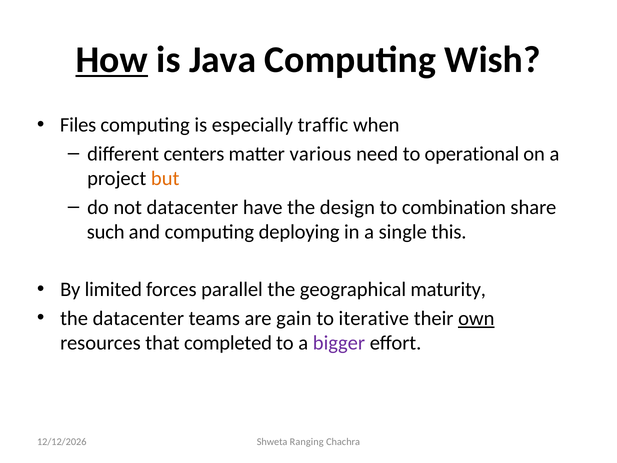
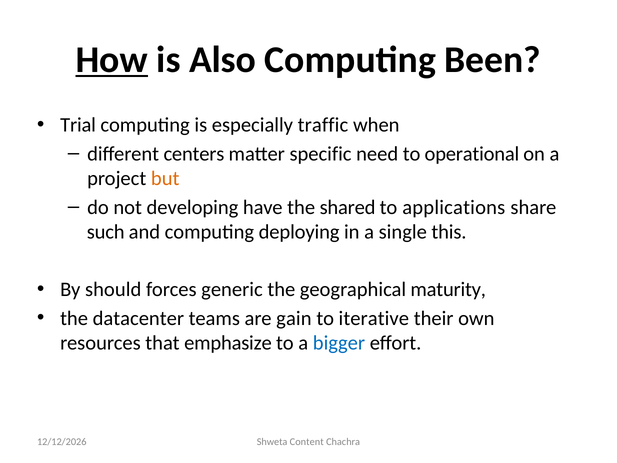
Java: Java -> Also (223, 60)
Wish: Wish -> Been (493, 60)
Files: Files -> Trial (78, 125)
various: various -> specific (321, 154)
not datacenter: datacenter -> developing (192, 207)
design: design -> shared (348, 207)
combination: combination -> applications (454, 207)
limited: limited -> should (113, 289)
parallel: parallel -> generic (232, 289)
own underline: present -> none (476, 318)
completed: completed -> emphasize (228, 343)
bigger colour: purple -> blue (339, 343)
Ranging: Ranging -> Content (307, 442)
